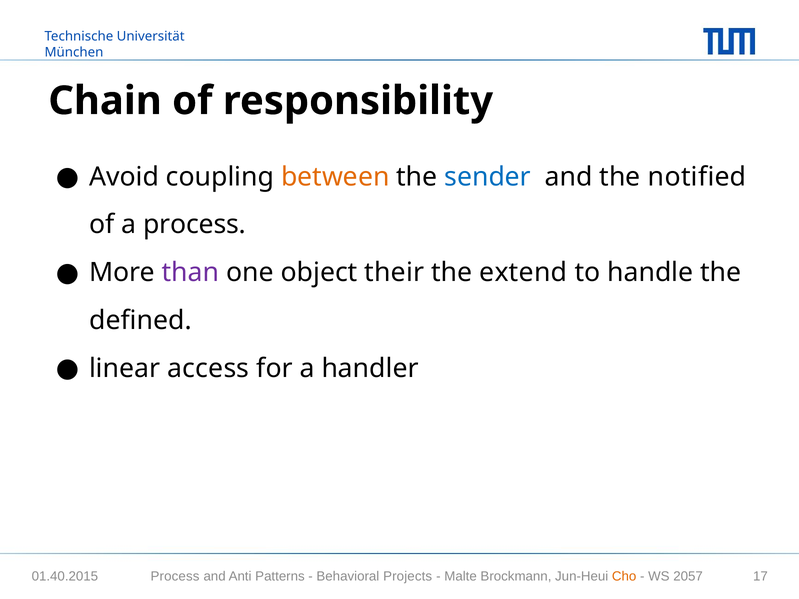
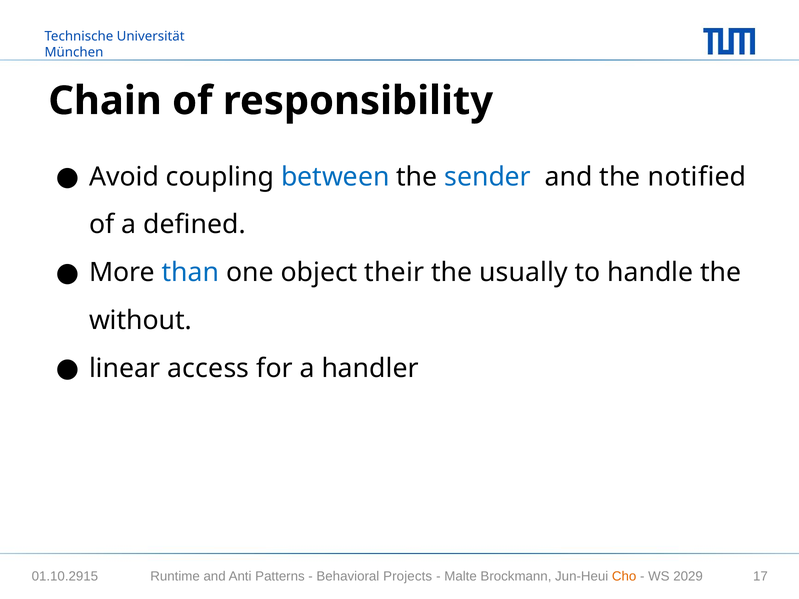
between colour: orange -> blue (335, 177)
a process: process -> defined (195, 225)
than colour: purple -> blue (190, 273)
extend: extend -> usually (523, 273)
defined: defined -> without (140, 321)
01.40.2015: 01.40.2015 -> 01.10.2915 (65, 577)
Process: Process -> Runtime (175, 577)
2057: 2057 -> 2029 (688, 577)
